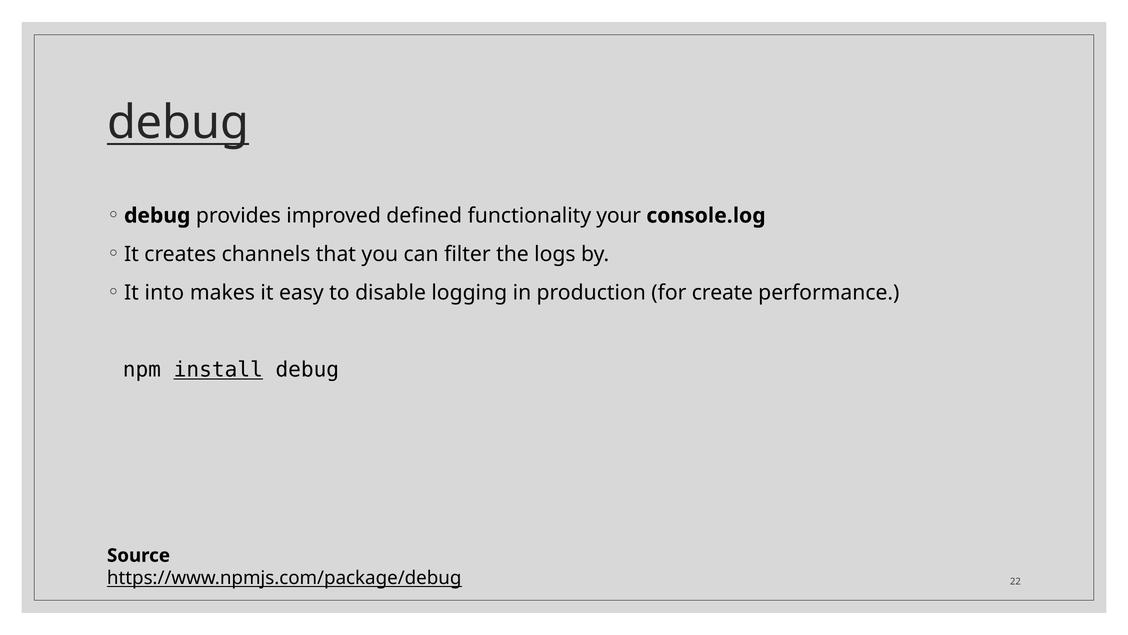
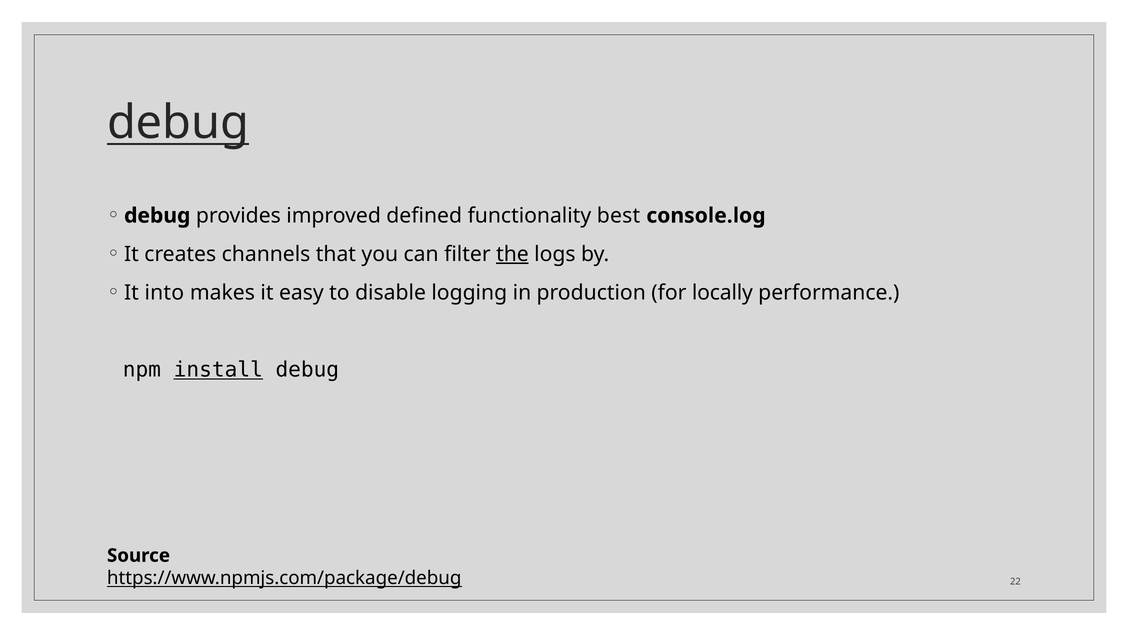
your: your -> best (618, 216)
the underline: none -> present (512, 254)
create: create -> locally (722, 293)
